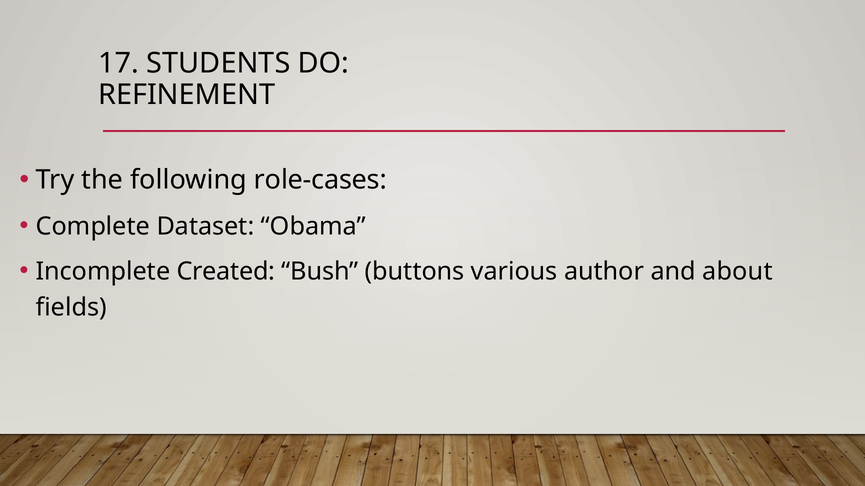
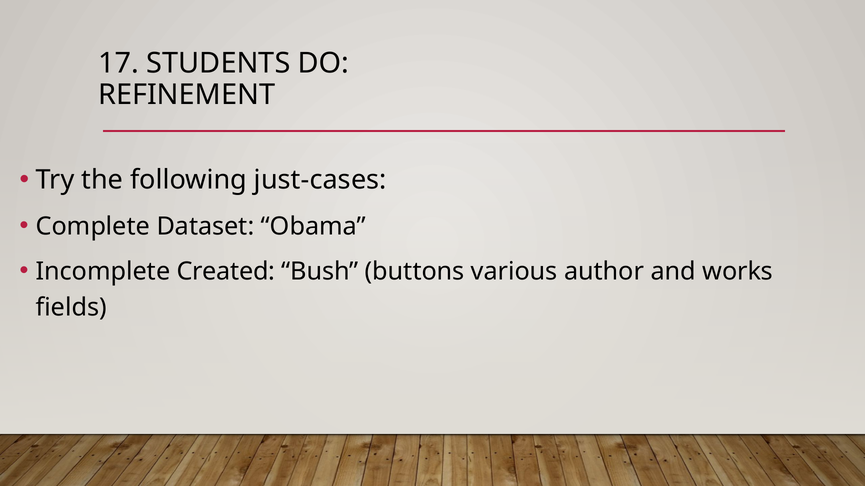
role-cases: role-cases -> just-cases (320, 180)
about: about -> works (738, 272)
